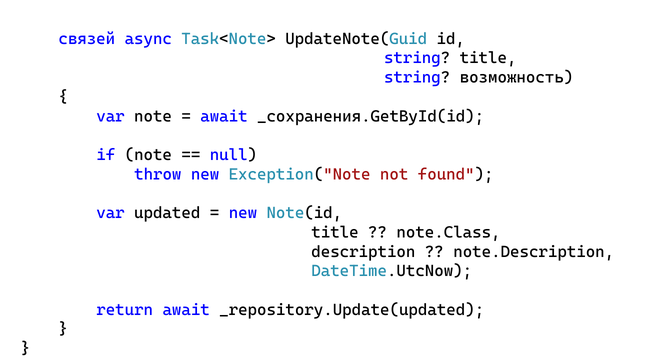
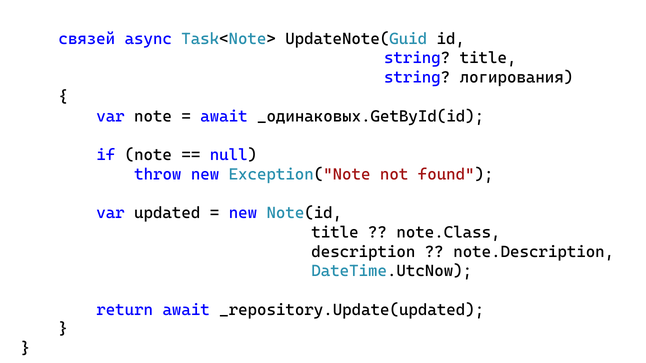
возможность: возможность -> логирования (516, 78)
_сохранения.GetById(id: _сохранения.GetById(id -> _одинаковых.GetById(id (371, 116)
